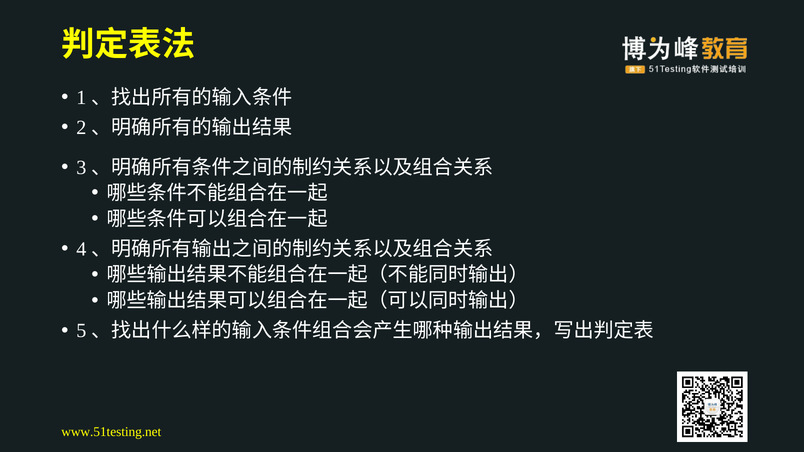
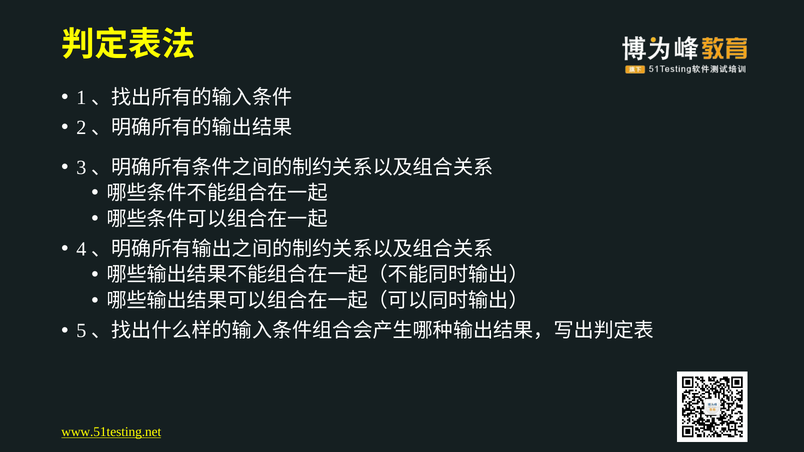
www.51testing.net underline: none -> present (111, 432)
